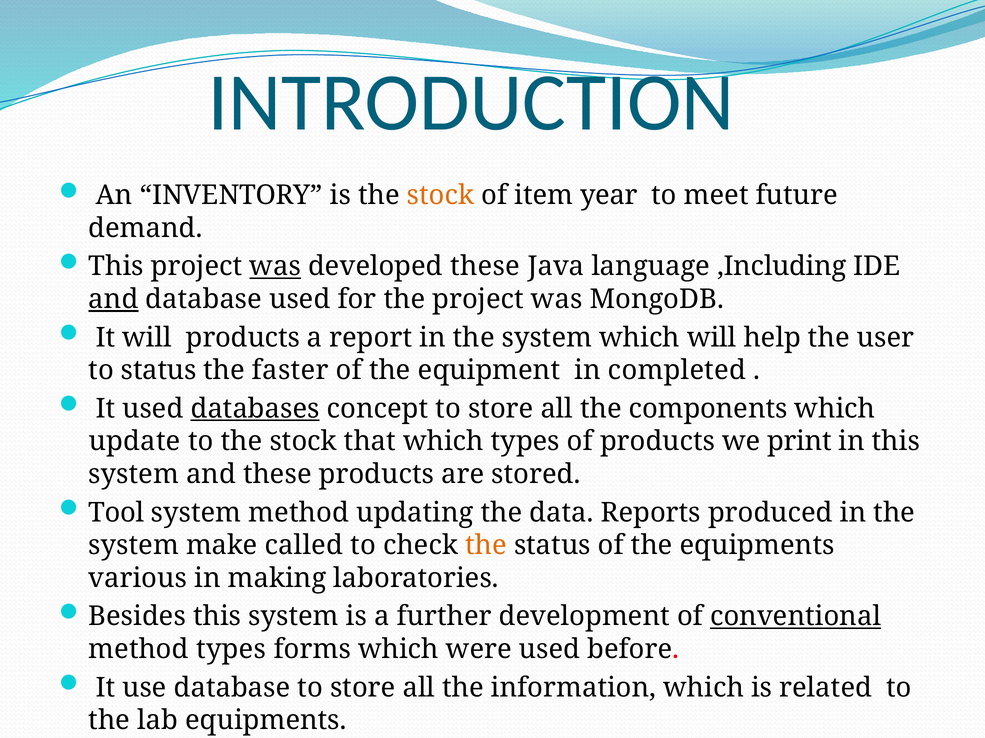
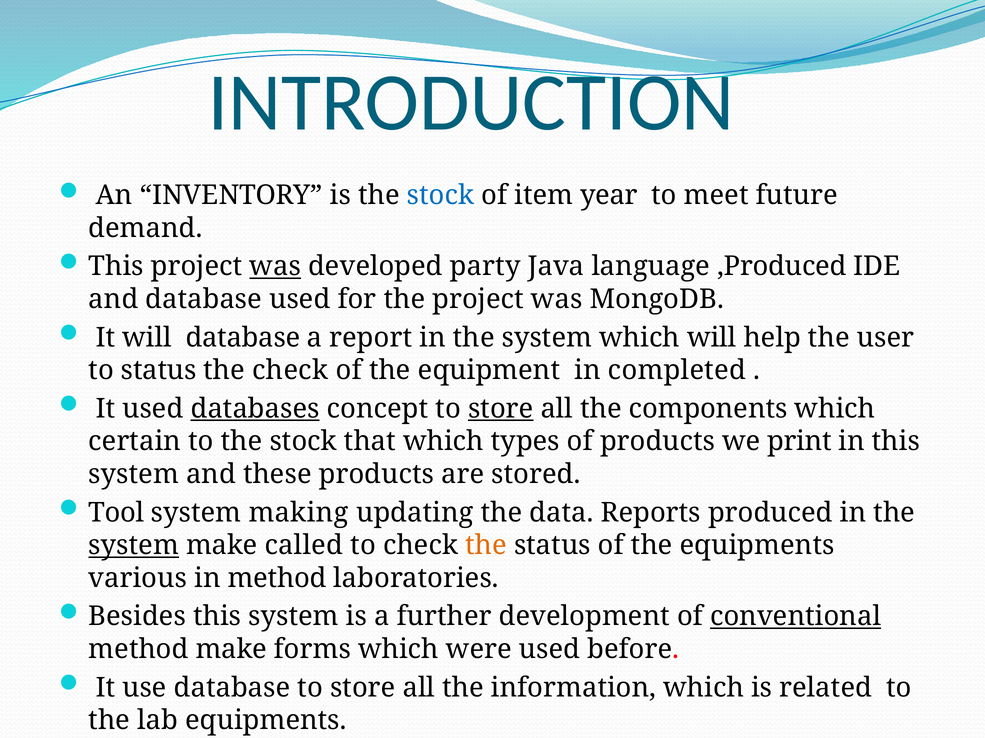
stock colour: orange -> blue (441, 196)
developed these: these -> party (485, 267)
,Including: ,Including -> ,Produced (782, 267)
and underline: present -> none (113, 300)
will products: products -> database (243, 338)
the faster: faster -> check (290, 371)
store underline: none -> present (501, 409)
update: update -> certain (135, 442)
system method: method -> making (299, 513)
system underline: none -> present (134, 546)
in making: making -> method (277, 579)
method types: types -> make (231, 650)
